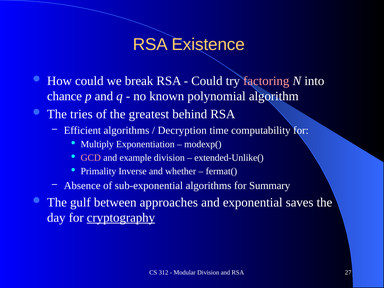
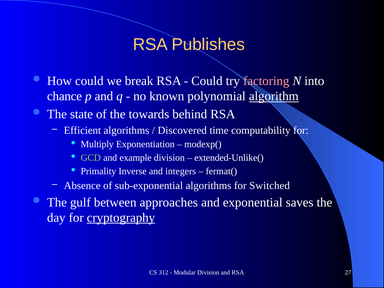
Existence: Existence -> Publishes (208, 44)
algorithm underline: none -> present (274, 96)
tries: tries -> state (82, 114)
greatest: greatest -> towards (149, 114)
Decryption: Decryption -> Discovered (182, 130)
GCD colour: pink -> light green (91, 158)
whether: whether -> integers (181, 171)
Summary: Summary -> Switched (270, 185)
